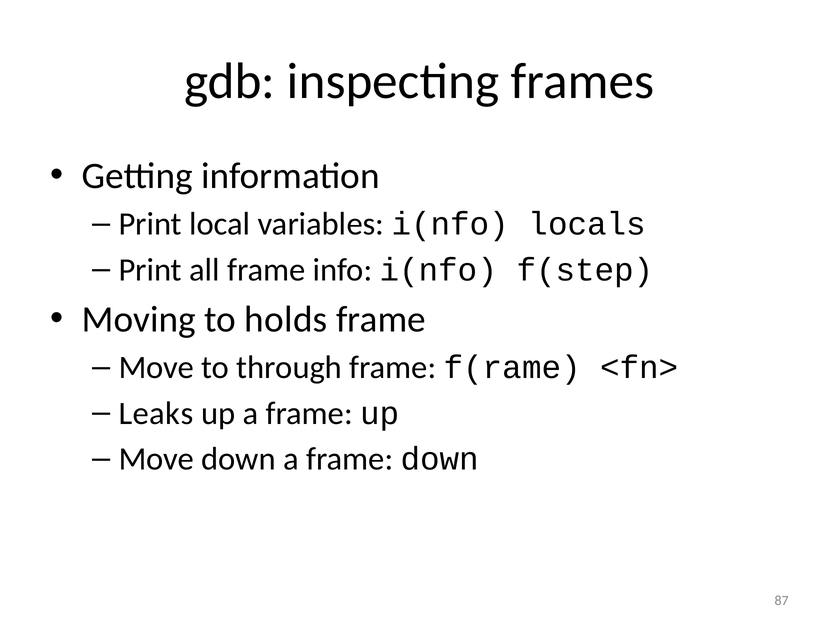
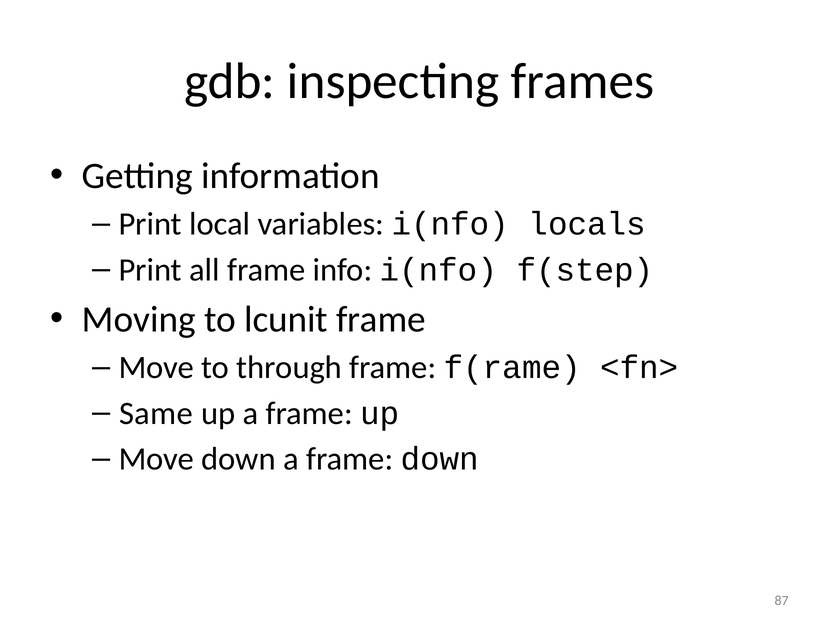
holds: holds -> lcunit (286, 320)
Leaks: Leaks -> Same (156, 414)
